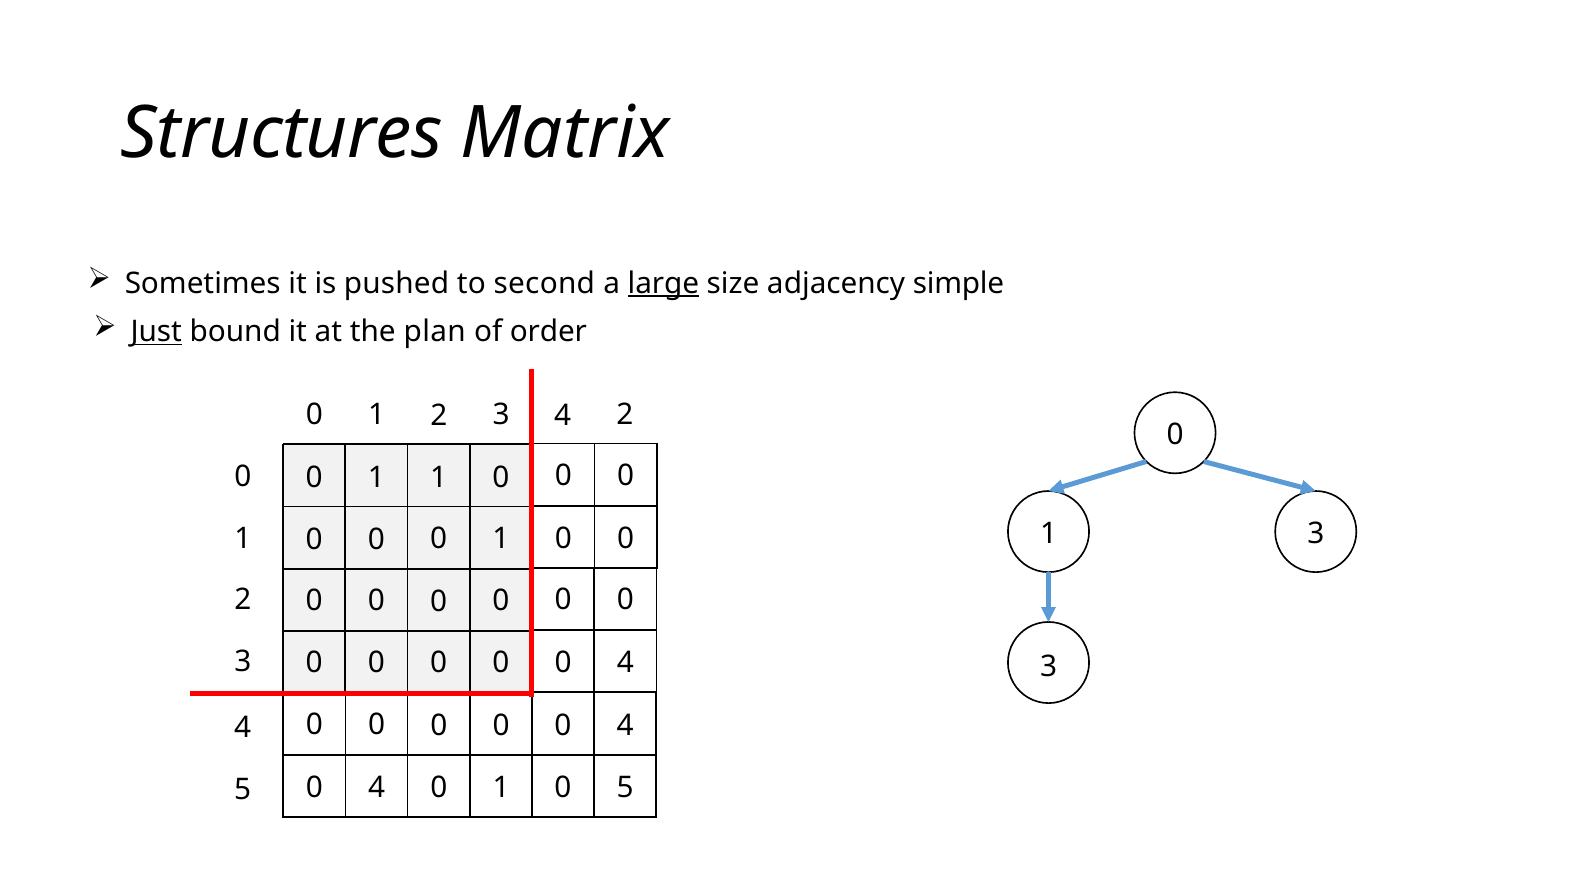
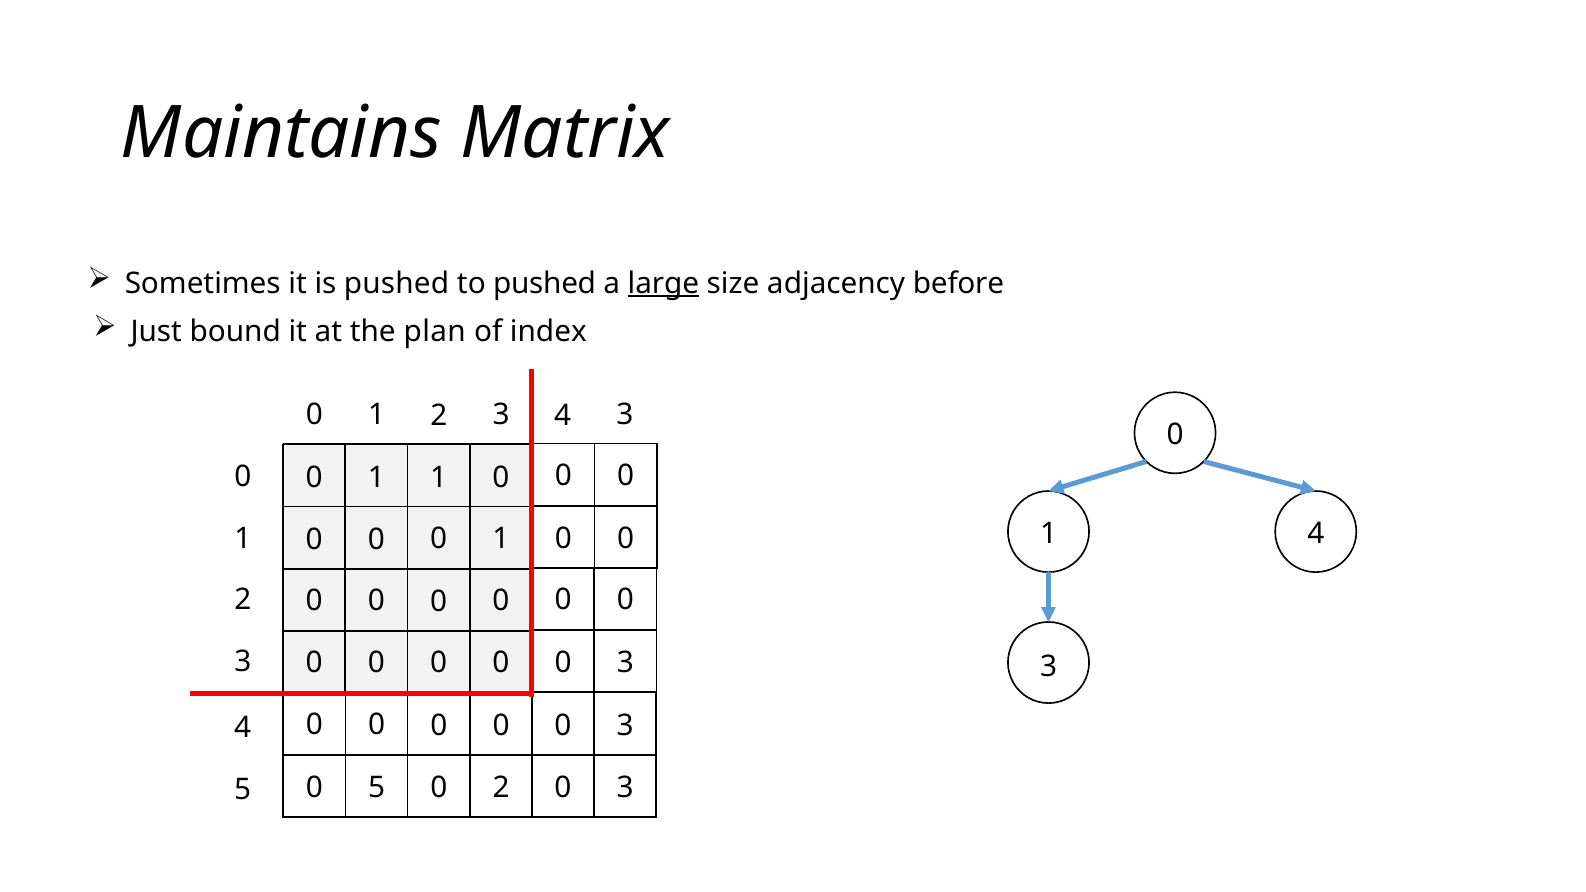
Structures: Structures -> Maintains (281, 133)
to second: second -> pushed (545, 284)
simple: simple -> before (958, 284)
Just underline: present -> none (156, 332)
order: order -> index (548, 332)
2: 2 -> 3 (625, 415)
1 3: 3 -> 4 (1316, 533)
4: 4 -> 3 (625, 663)
4: 4 -> 3 (625, 725)
4: 4 -> 5 (377, 788)
1: 1 -> 2 (501, 788)
5: 5 -> 3 (625, 788)
